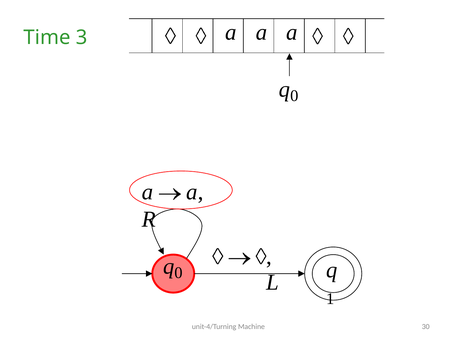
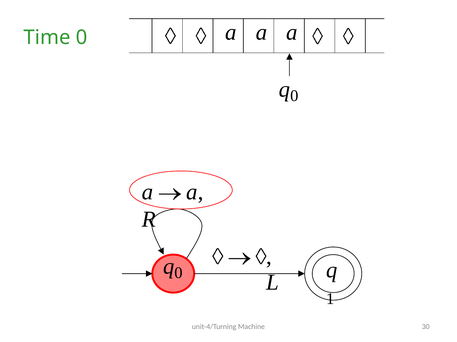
Time 3: 3 -> 0 (82, 38)
